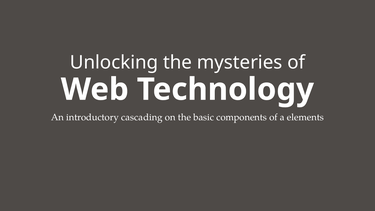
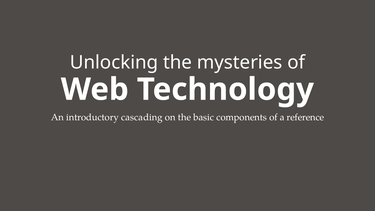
elements: elements -> reference (305, 117)
